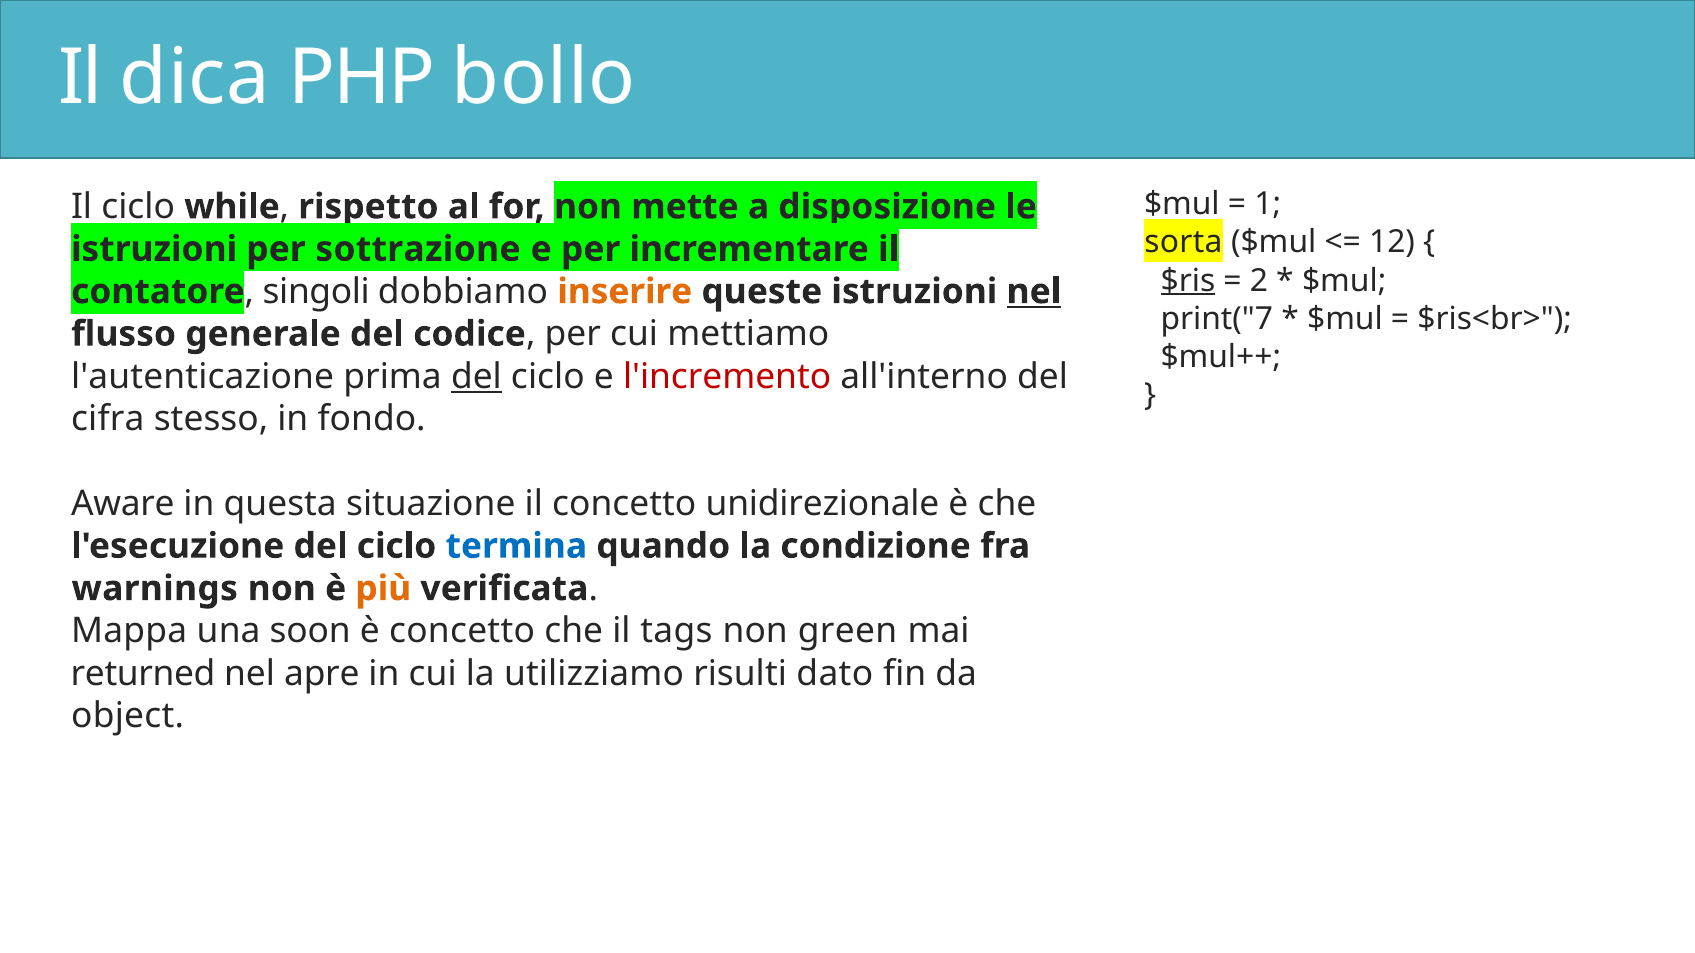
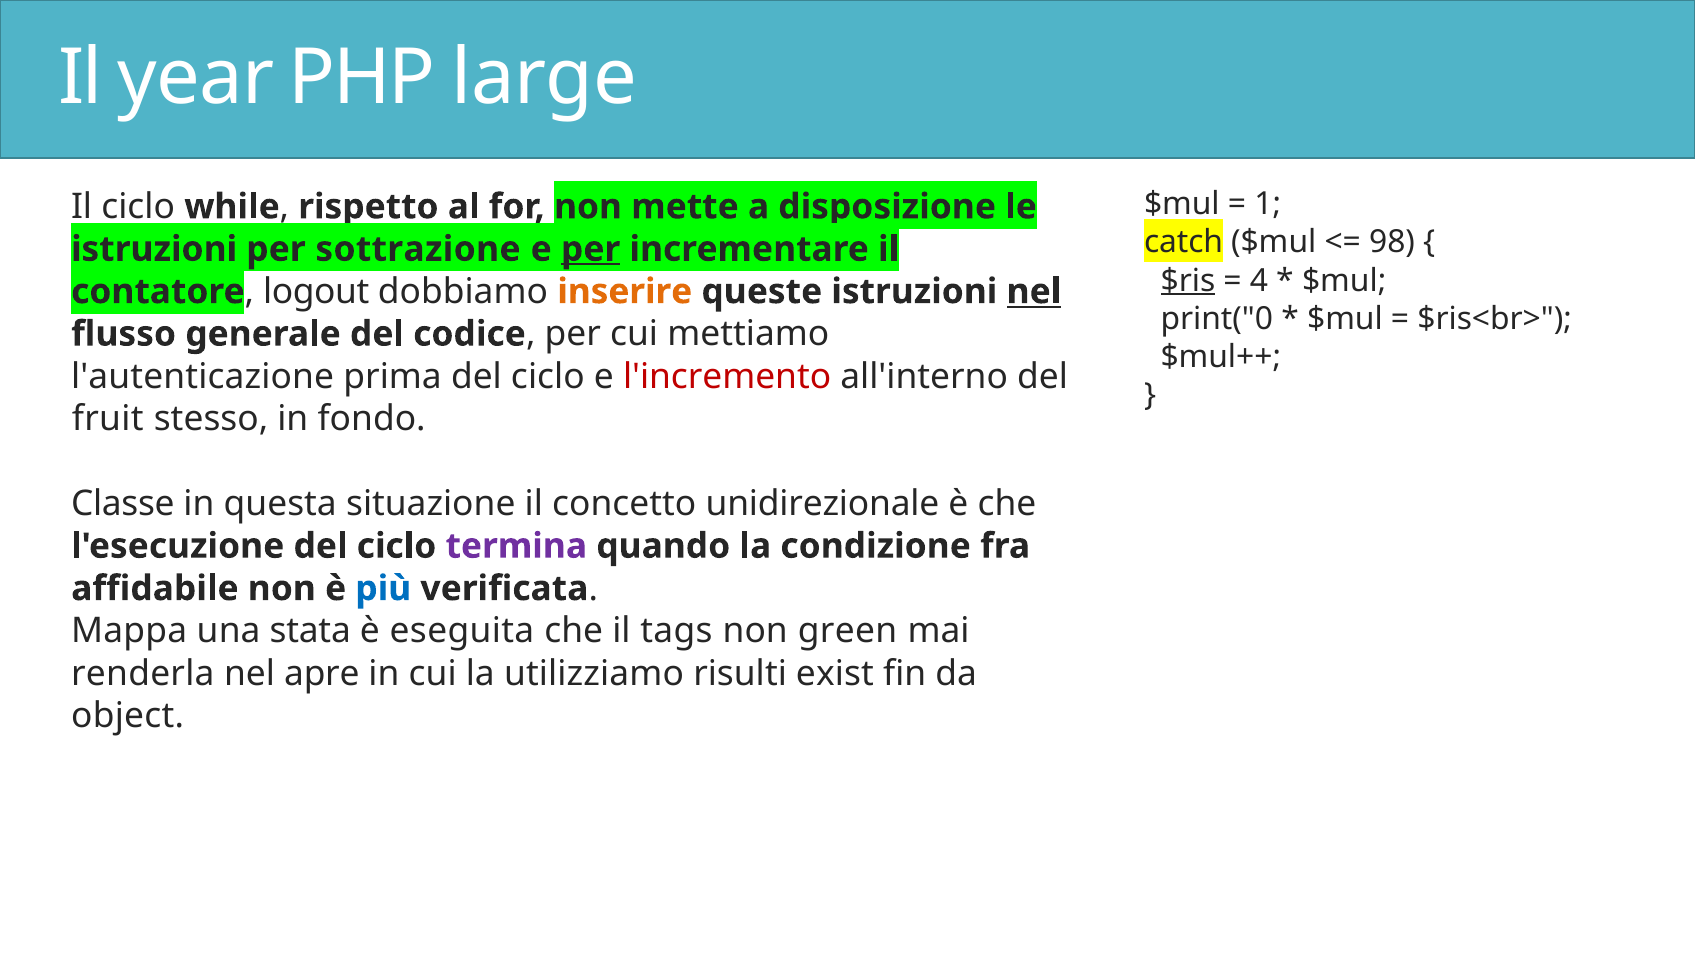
dica: dica -> year (196, 78)
bollo: bollo -> large (544, 78)
sorta: sorta -> catch (1184, 243)
12: 12 -> 98 (1392, 243)
per underline: none -> present (591, 249)
2: 2 -> 4 (1259, 281)
singoli: singoli -> logout (316, 292)
print("7: print("7 -> print("0 (1217, 319)
del underline: present -> none (476, 377)
cifra: cifra -> fruit (108, 419)
Aware: Aware -> Classe (123, 504)
termina colour: blue -> purple (516, 546)
warnings: warnings -> affidabile (155, 589)
più colour: orange -> blue (383, 589)
soon: soon -> stata (310, 631)
è concetto: concetto -> eseguita (462, 631)
returned: returned -> renderla (143, 674)
dato: dato -> exist (835, 674)
